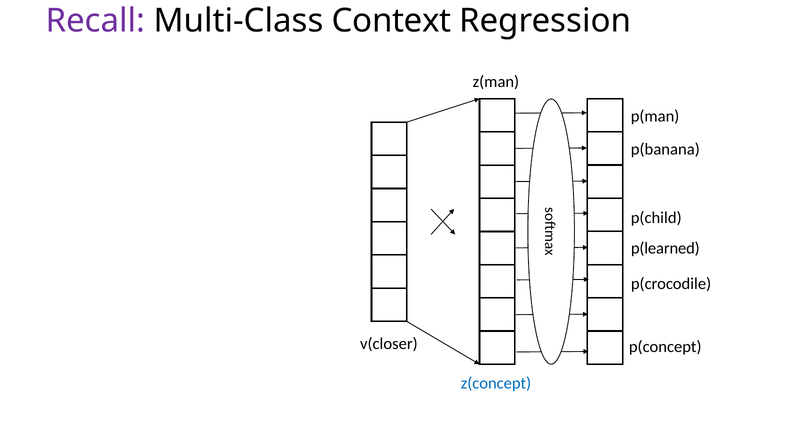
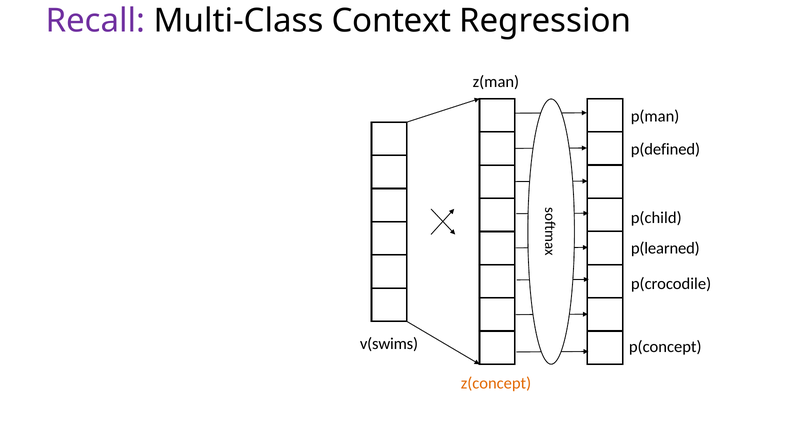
p(banana: p(banana -> p(defined (665, 149)
v(closer: v(closer -> v(swims (389, 344)
z(concept colour: blue -> orange (496, 383)
